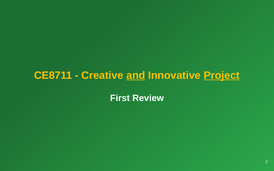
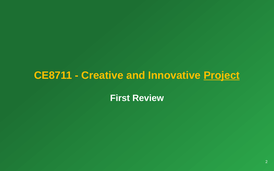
and underline: present -> none (136, 75)
